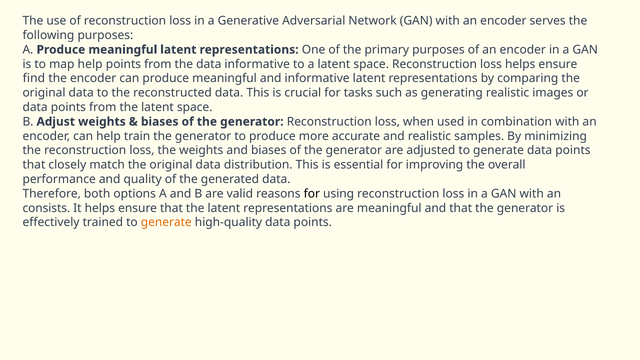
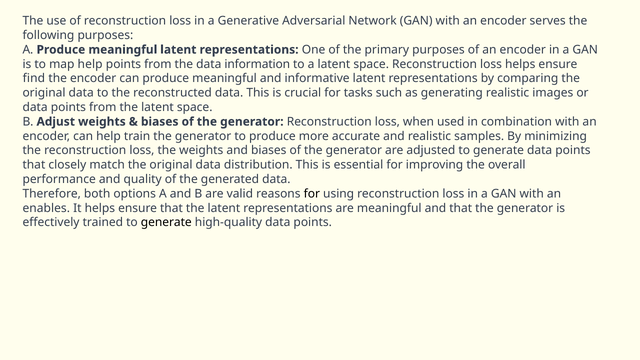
data informative: informative -> information (257, 64)
consists: consists -> enables (46, 208)
generate colour: orange -> black (166, 222)
